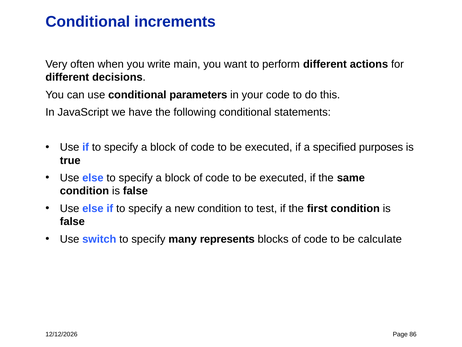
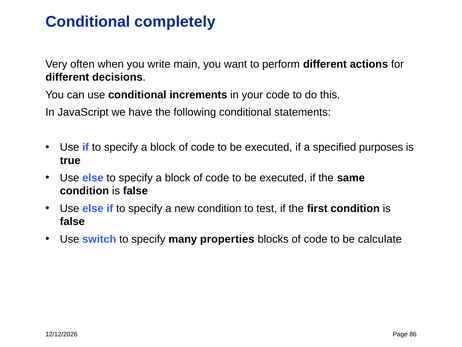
increments: increments -> completely (175, 22)
parameters: parameters -> increments (198, 95)
represents: represents -> properties (227, 239)
